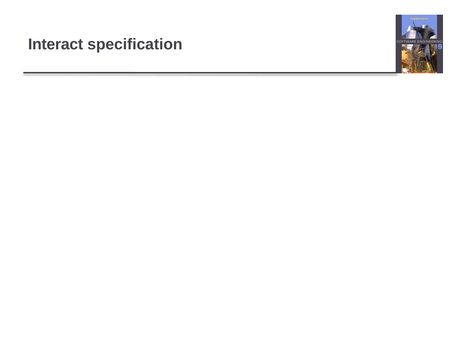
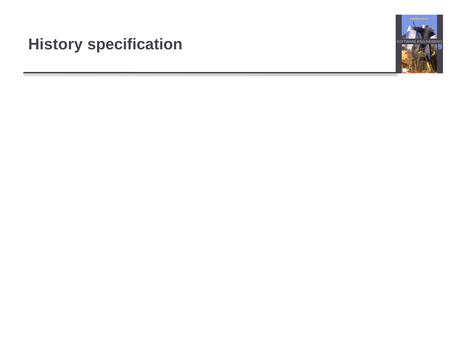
Interact: Interact -> History (55, 44)
